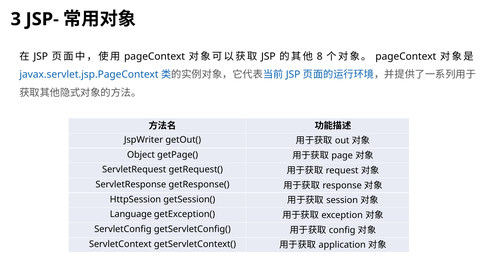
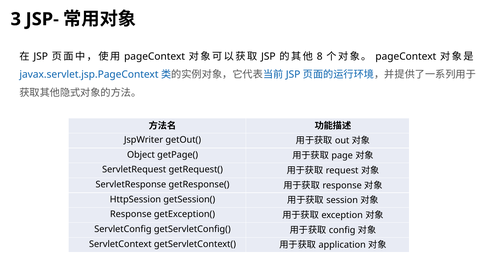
Language: Language -> Response (131, 215)
